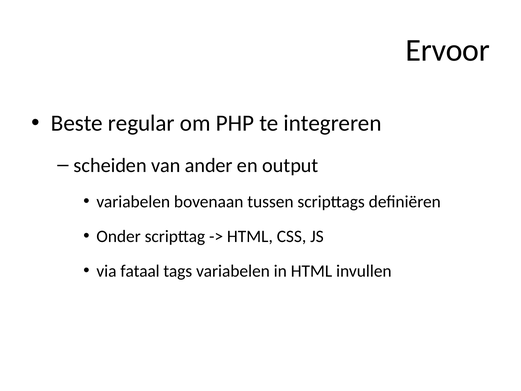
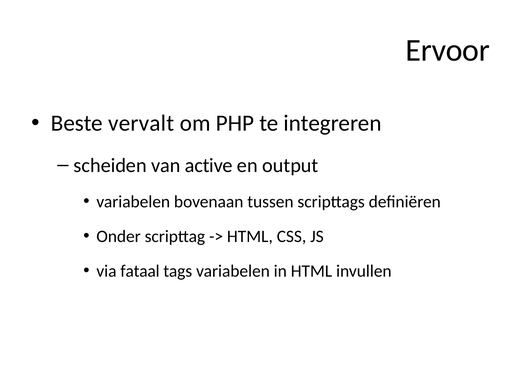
regular: regular -> vervalt (141, 123)
ander: ander -> active (209, 165)
